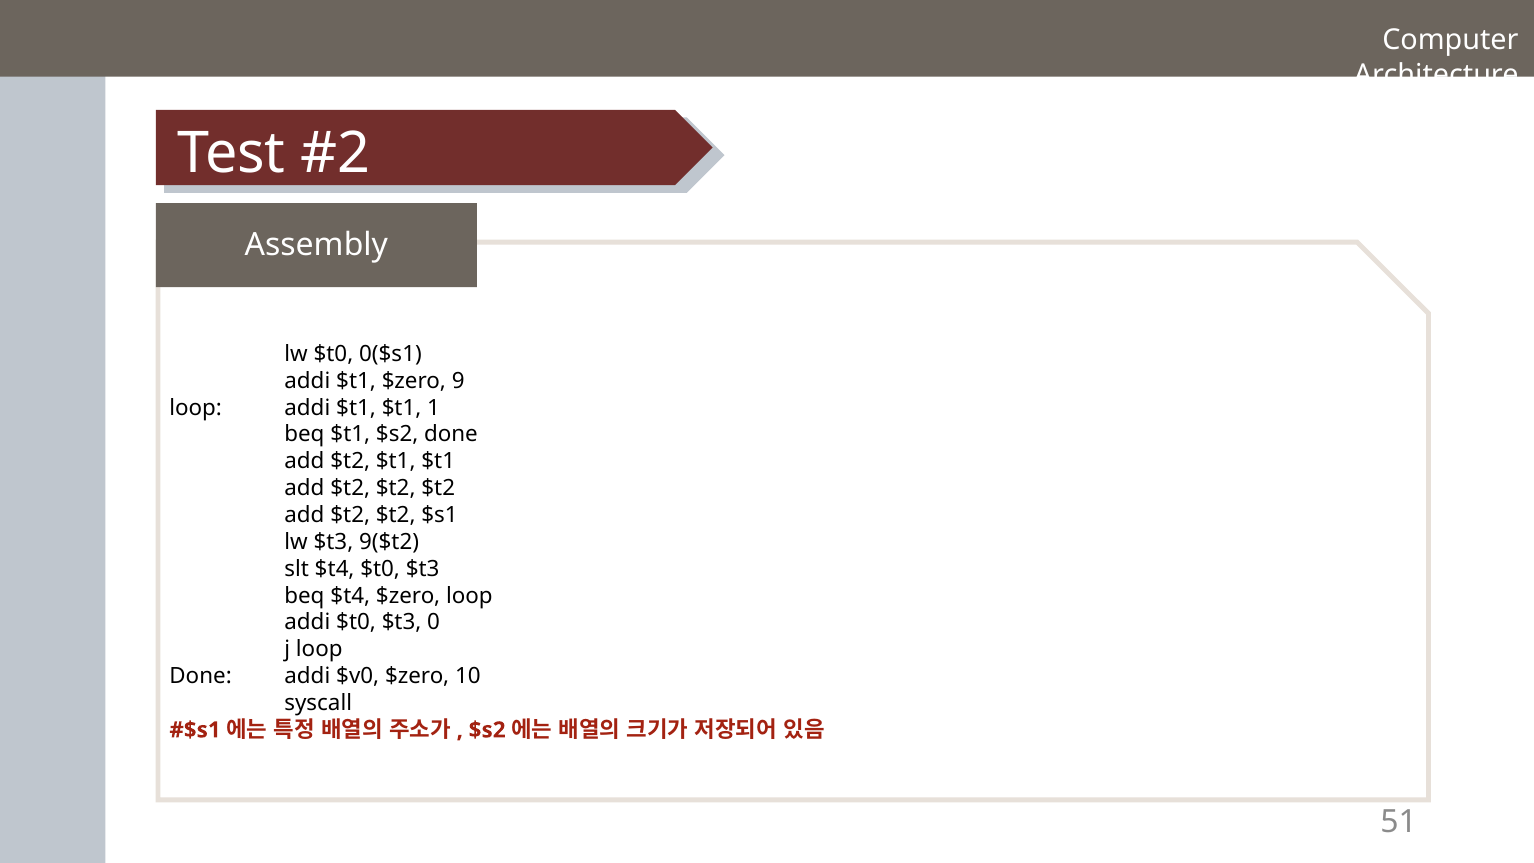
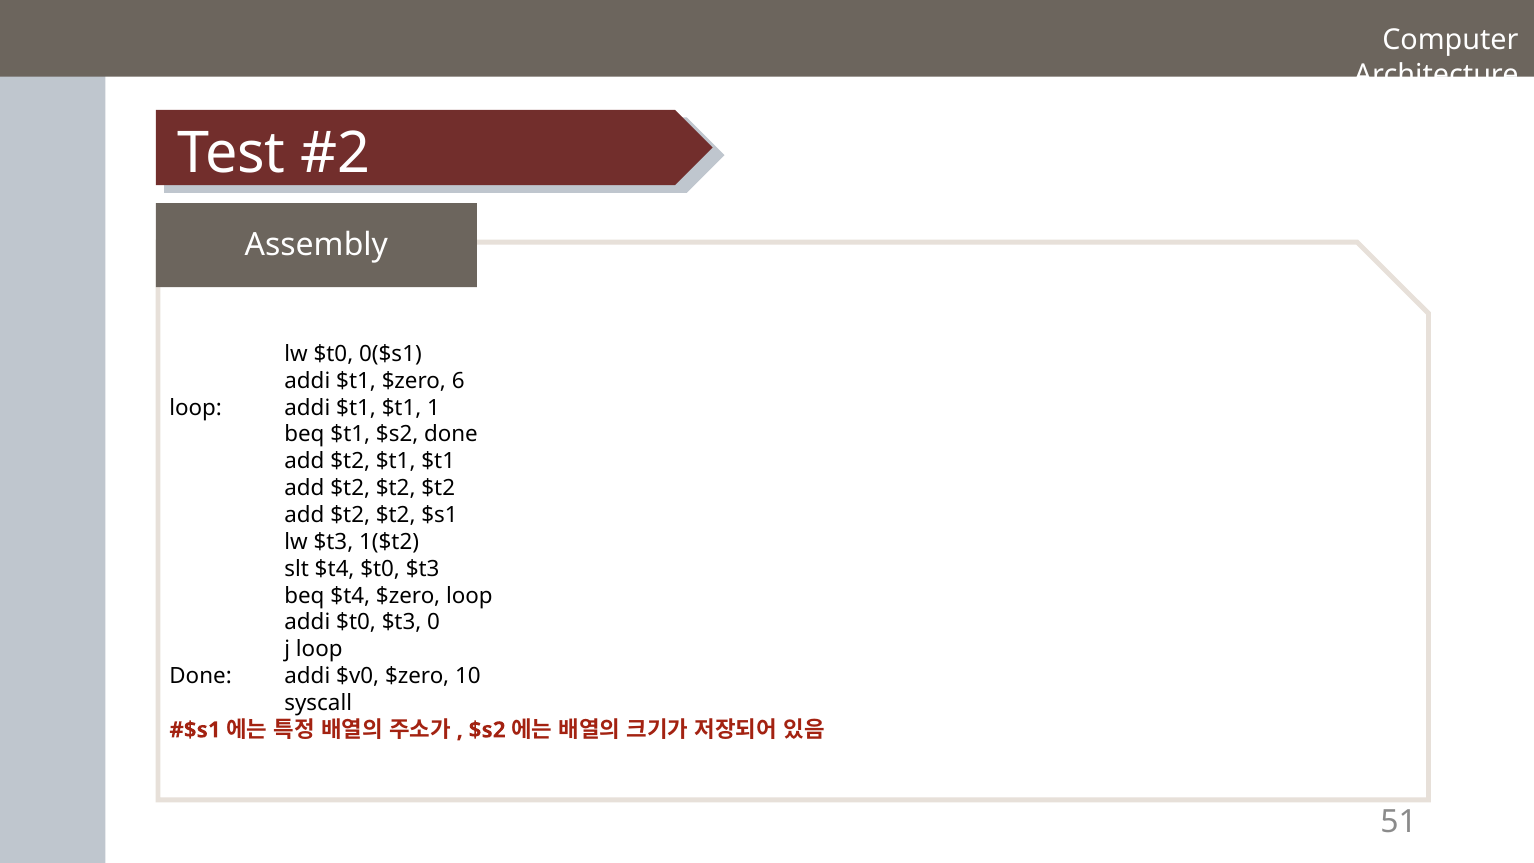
9: 9 -> 6 (458, 381)
9($t2: 9($t2 -> 1($t2 (389, 542)
